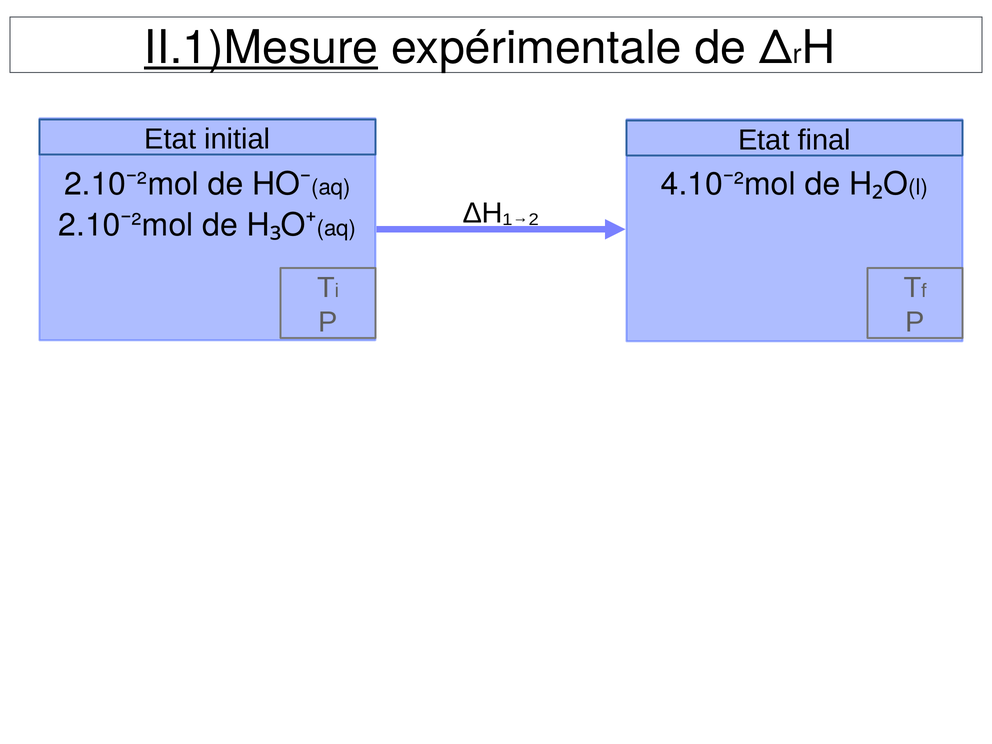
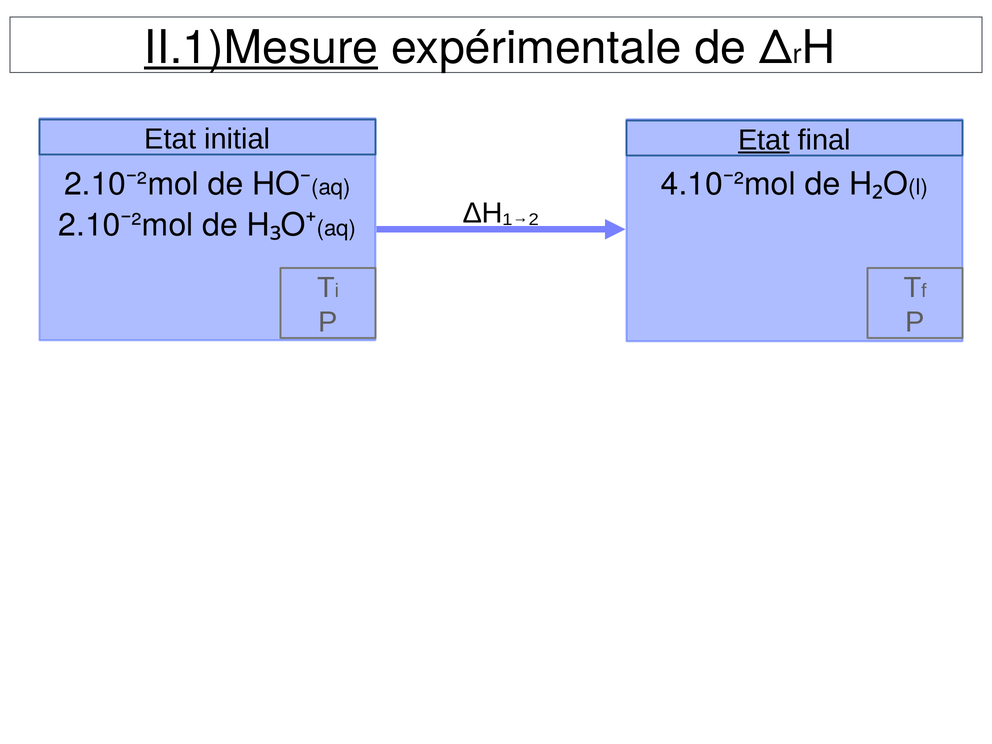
Etat underline: none -> present (764, 140)
